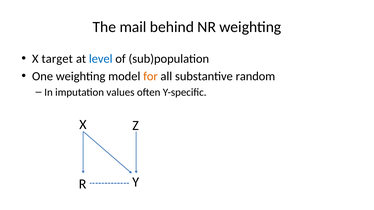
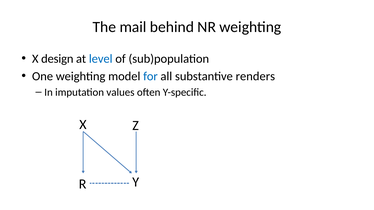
target: target -> design (57, 59)
for colour: orange -> blue (150, 76)
random: random -> renders (255, 76)
